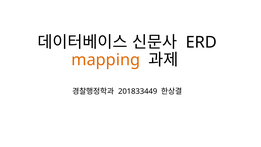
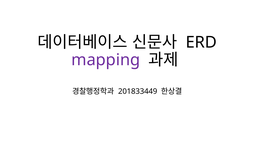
mapping colour: orange -> purple (106, 60)
